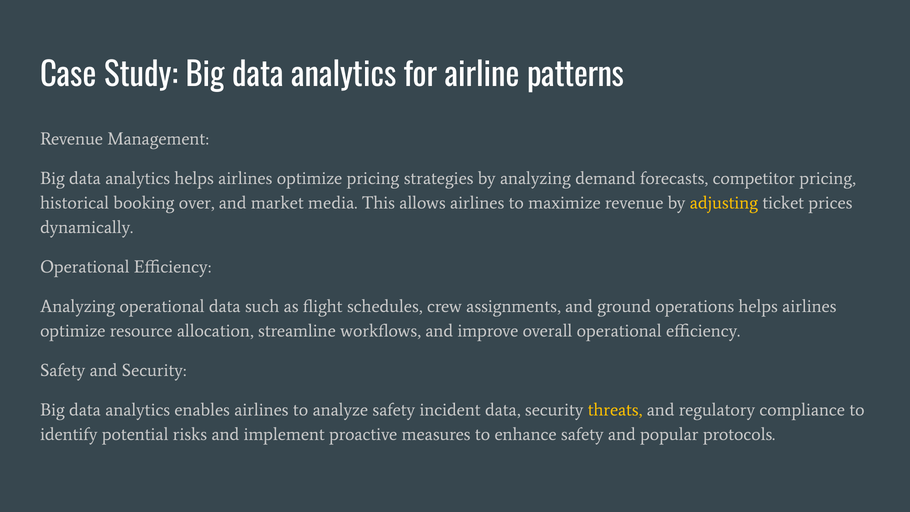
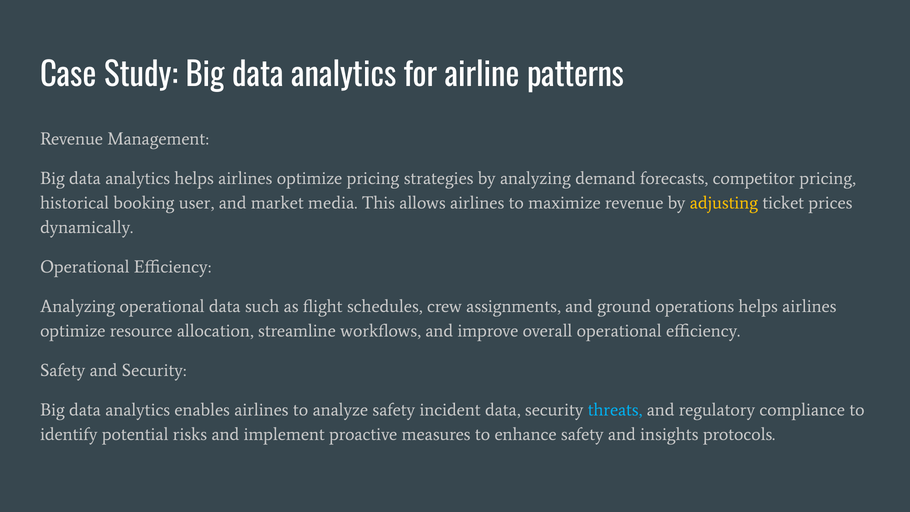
over: over -> user (197, 203)
threats colour: yellow -> light blue (615, 410)
popular: popular -> insights (669, 434)
